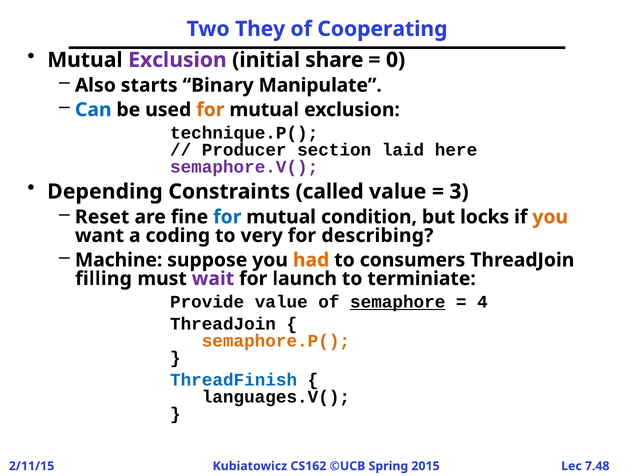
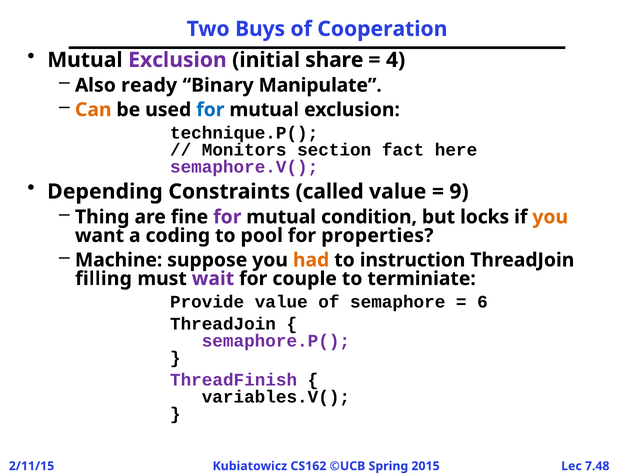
They: They -> Buys (260, 29)
Cooperating: Cooperating -> Cooperation (382, 29)
0: 0 -> 4 (396, 60)
starts: starts -> ready (149, 85)
Can colour: blue -> orange (93, 110)
for colour: orange -> blue (210, 110)
Producer: Producer -> Monitors (244, 150)
laid: laid -> fact (403, 150)
3: 3 -> 9 (459, 191)
Reset: Reset -> Thing (102, 217)
for colour: blue -> purple (227, 217)
very: very -> pool (262, 235)
describing: describing -> properties (377, 235)
consumers: consumers -> instruction (413, 260)
launch: launch -> couple (305, 278)
semaphore underline: present -> none (398, 301)
4: 4 -> 6 (483, 301)
semaphore.P( colour: orange -> purple (276, 341)
ThreadFinish colour: blue -> purple (234, 380)
languages.V(: languages.V( -> variables.V( (276, 397)
